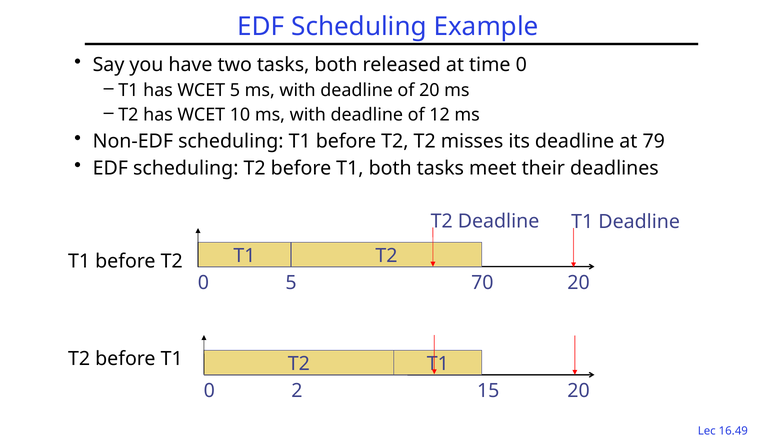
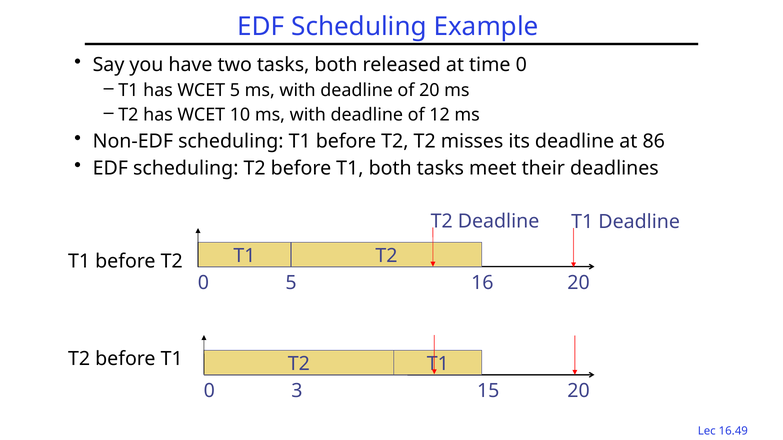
79: 79 -> 86 (654, 141)
70: 70 -> 16 (482, 283)
2: 2 -> 3 (297, 391)
